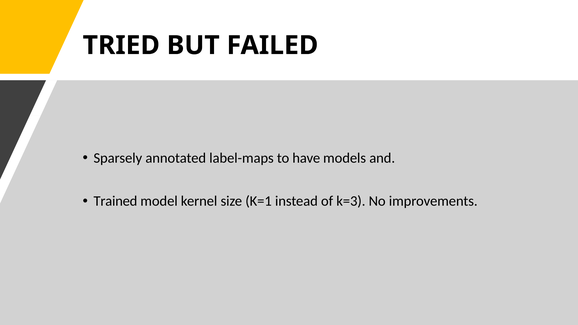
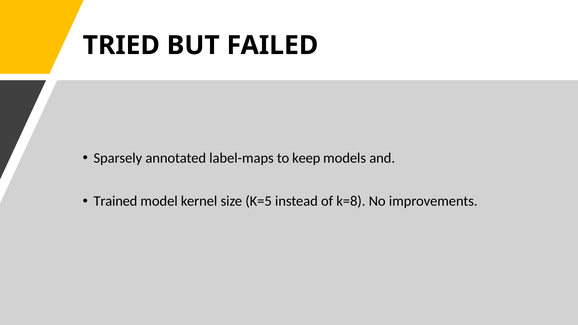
have: have -> keep (306, 158)
K=1: K=1 -> K=5 (259, 201)
k=3: k=3 -> k=8 (351, 201)
